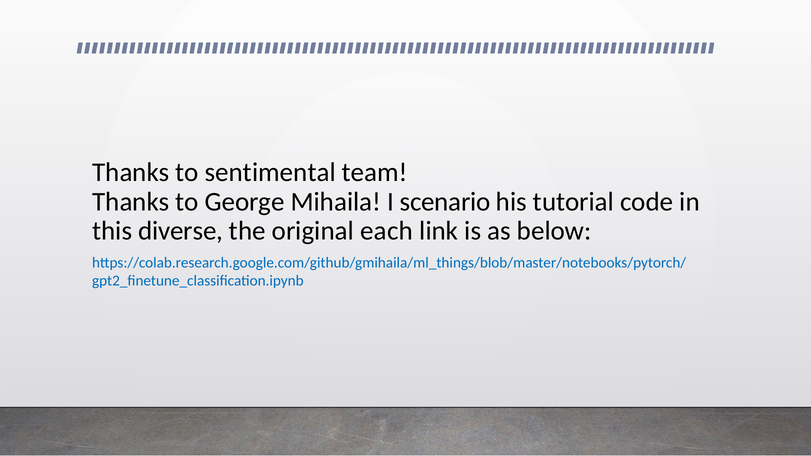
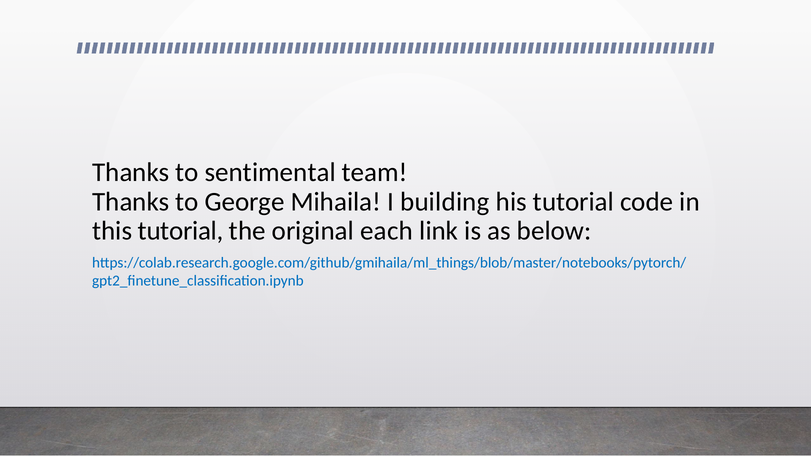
scenario: scenario -> building (445, 202)
this diverse: diverse -> tutorial (181, 231)
